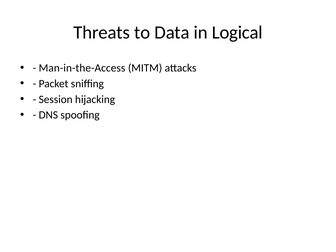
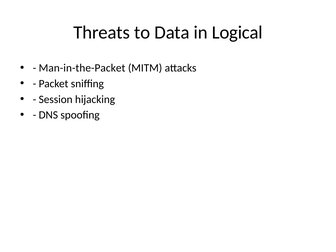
Man-in-the-Access: Man-in-the-Access -> Man-in-the-Packet (82, 68)
